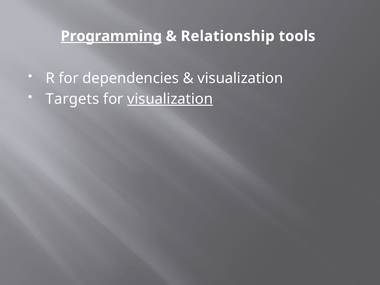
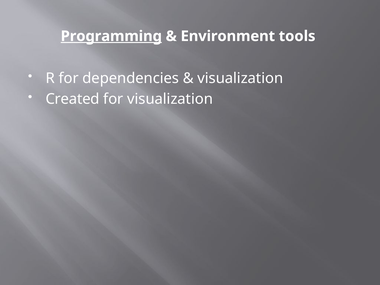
Relationship: Relationship -> Environment (228, 36)
Targets: Targets -> Created (73, 99)
visualization underline: present -> none (170, 99)
